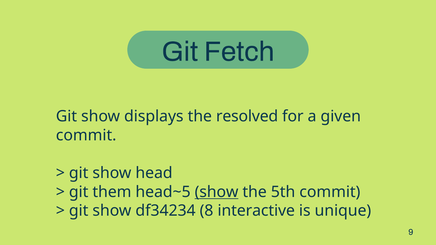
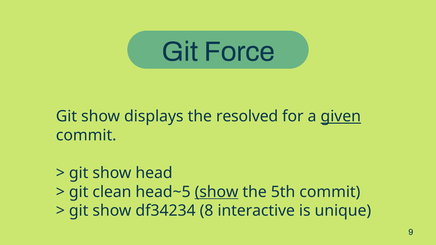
Fetch: Fetch -> Force (239, 52)
given underline: none -> present (341, 117)
them: them -> clean (112, 192)
